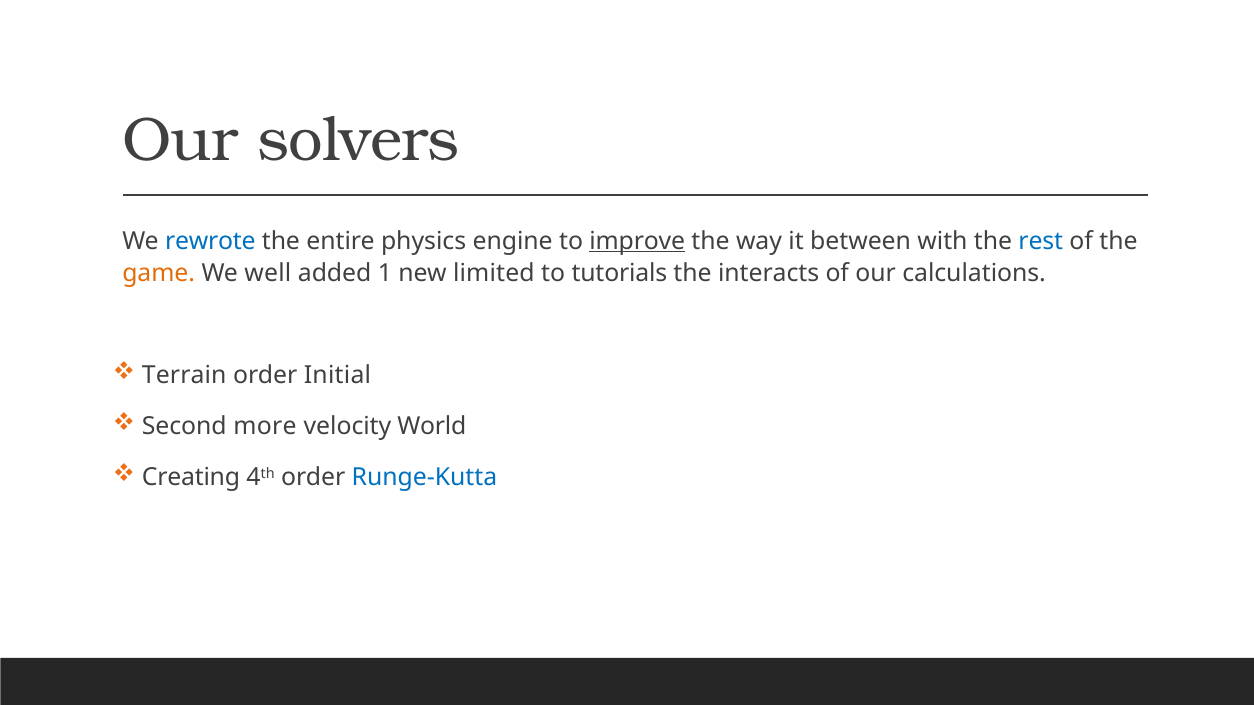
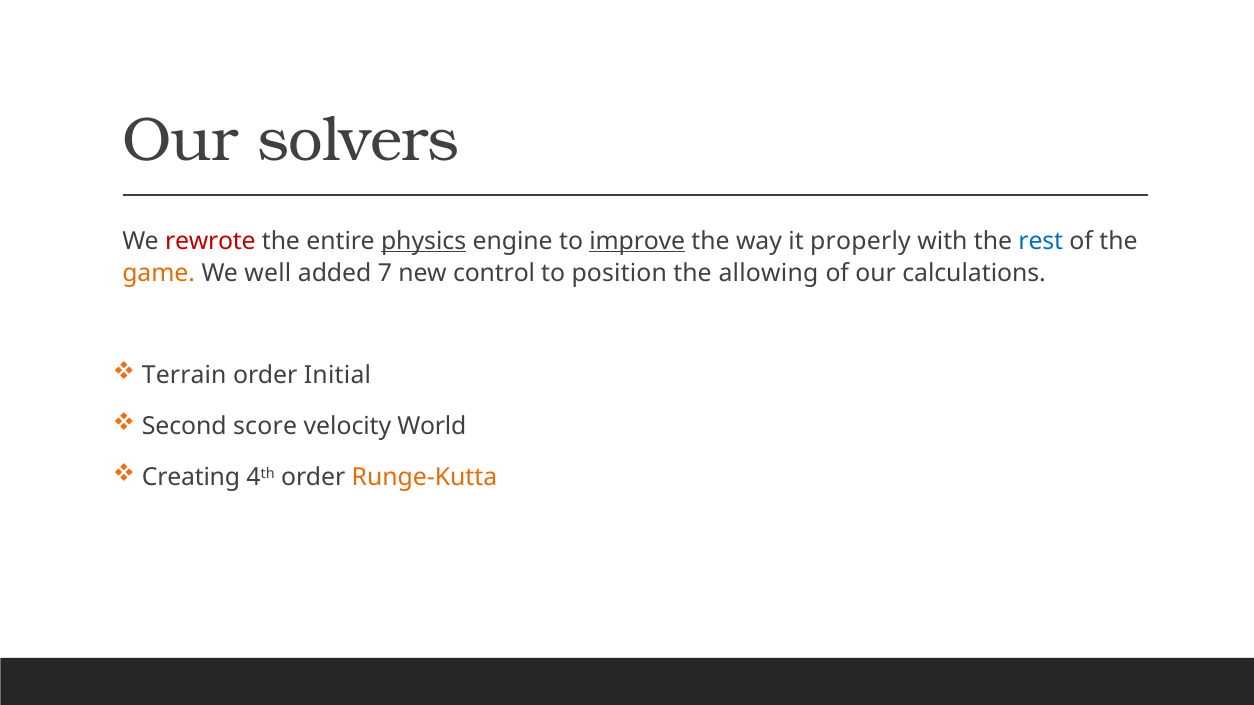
rewrote colour: blue -> red (210, 241)
physics underline: none -> present (424, 241)
between: between -> properly (860, 241)
1: 1 -> 7 (385, 274)
limited: limited -> control (494, 274)
tutorials: tutorials -> position (619, 274)
interacts: interacts -> allowing (768, 274)
more: more -> score (265, 427)
Runge-Kutta colour: blue -> orange (424, 478)
